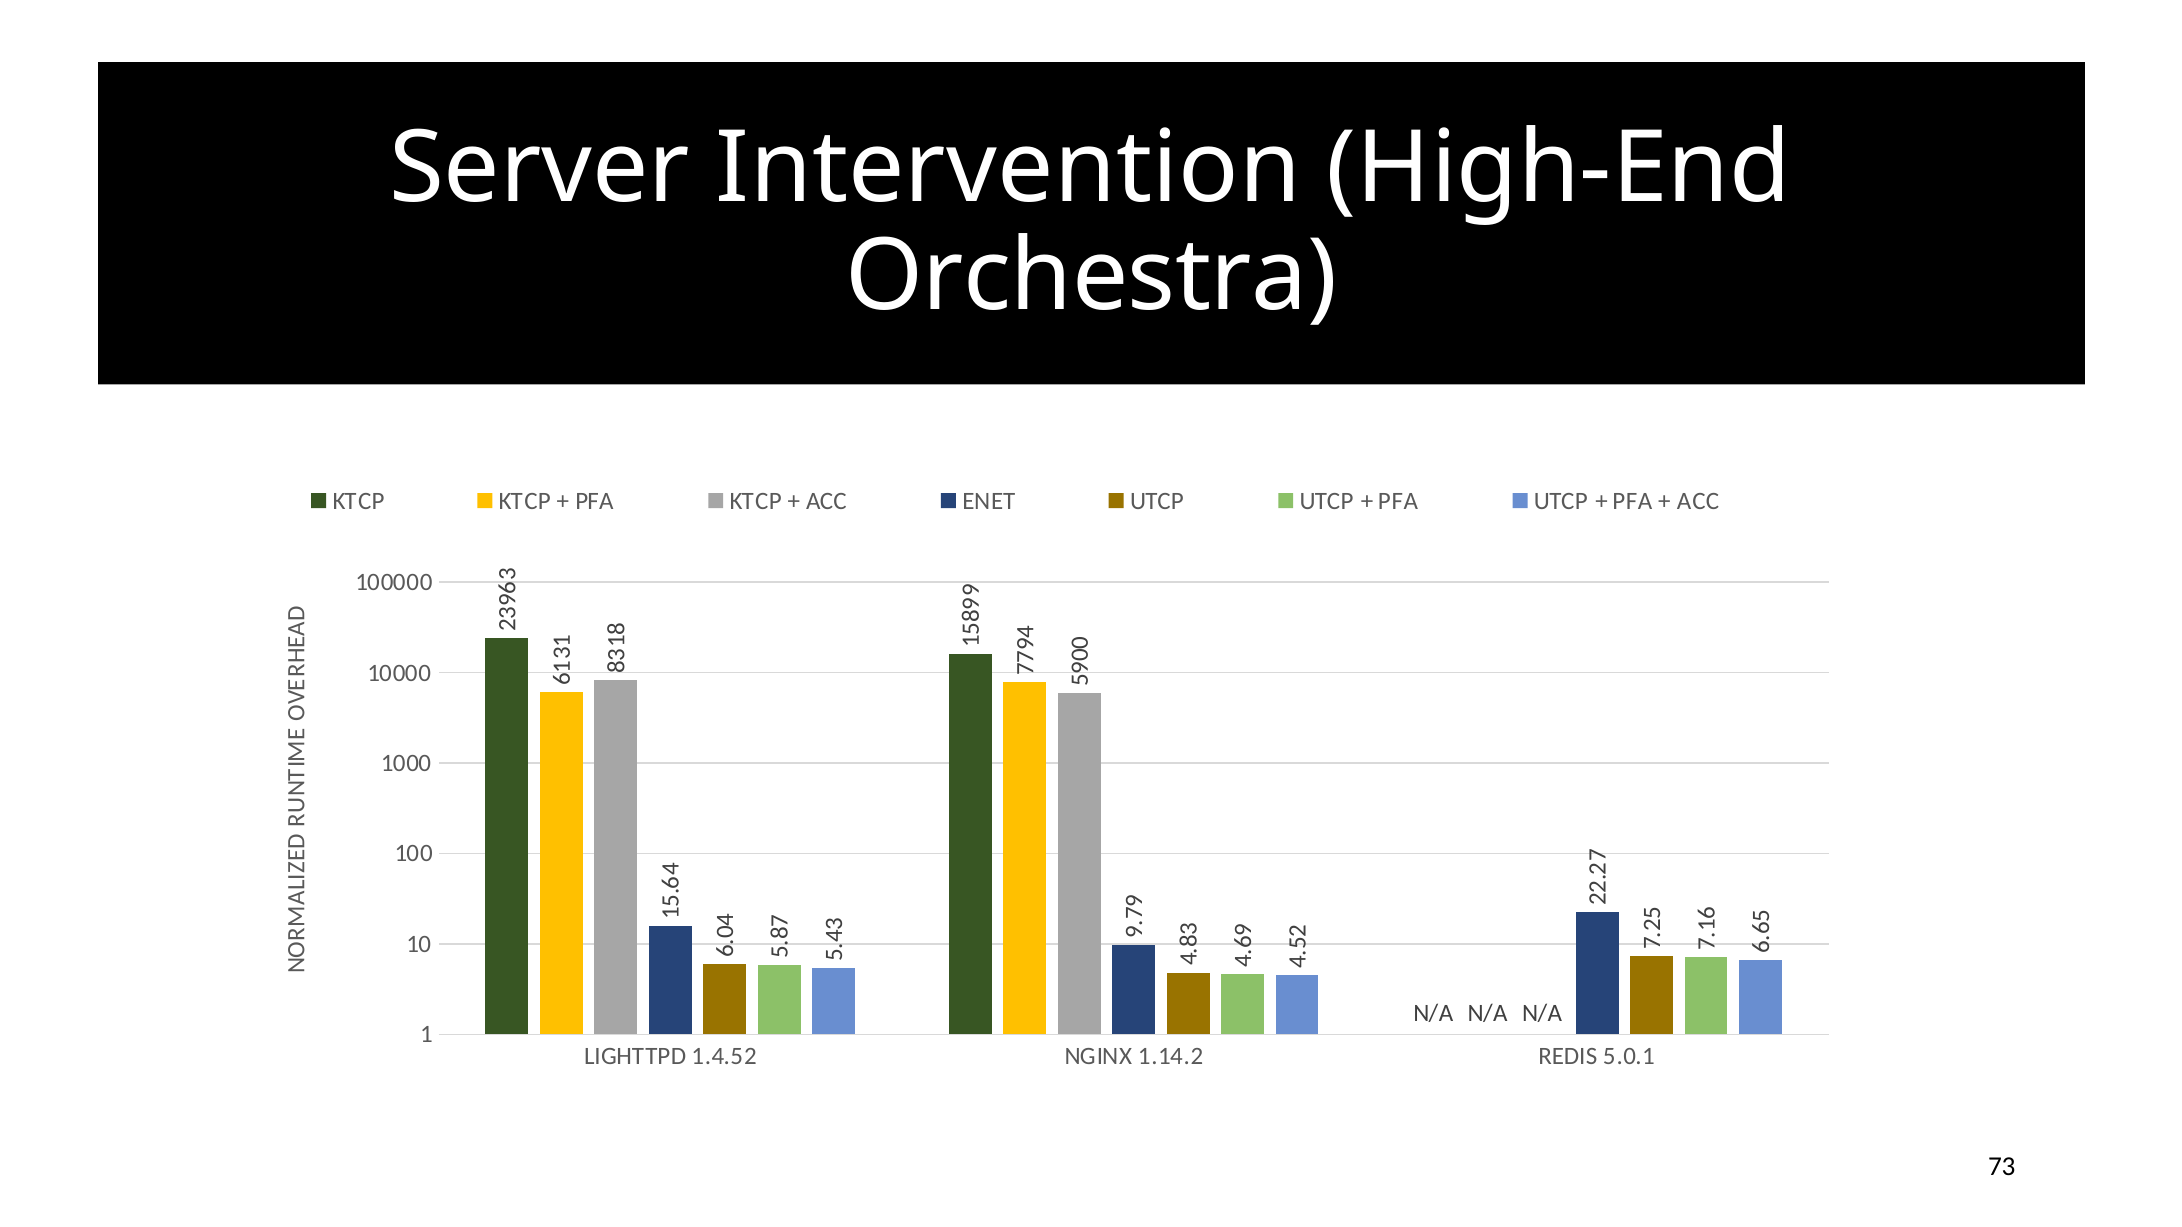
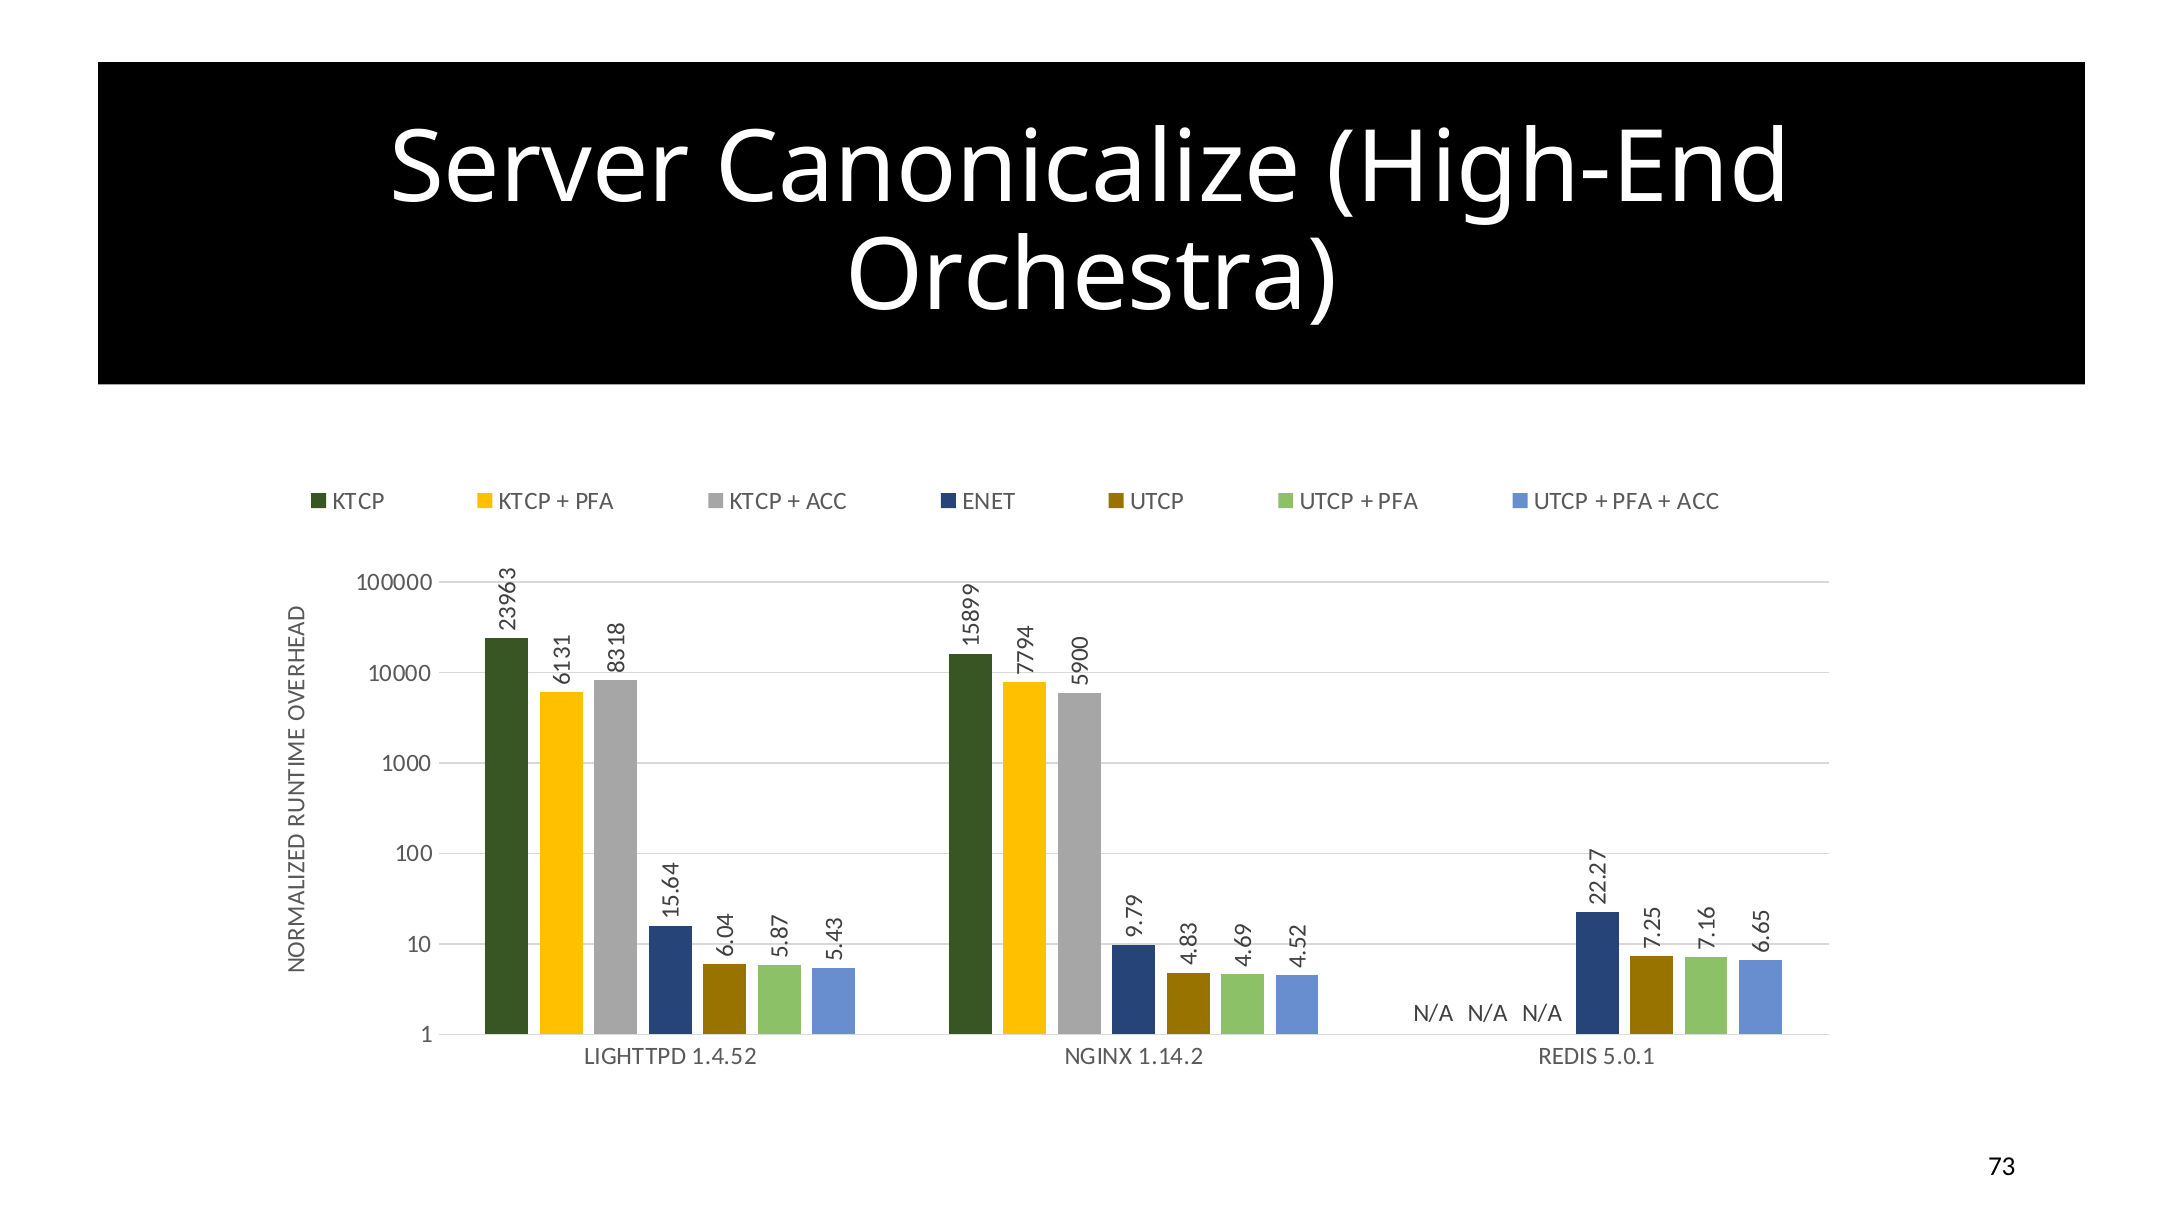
Intervention: Intervention -> Canonicalize (1009, 169)
